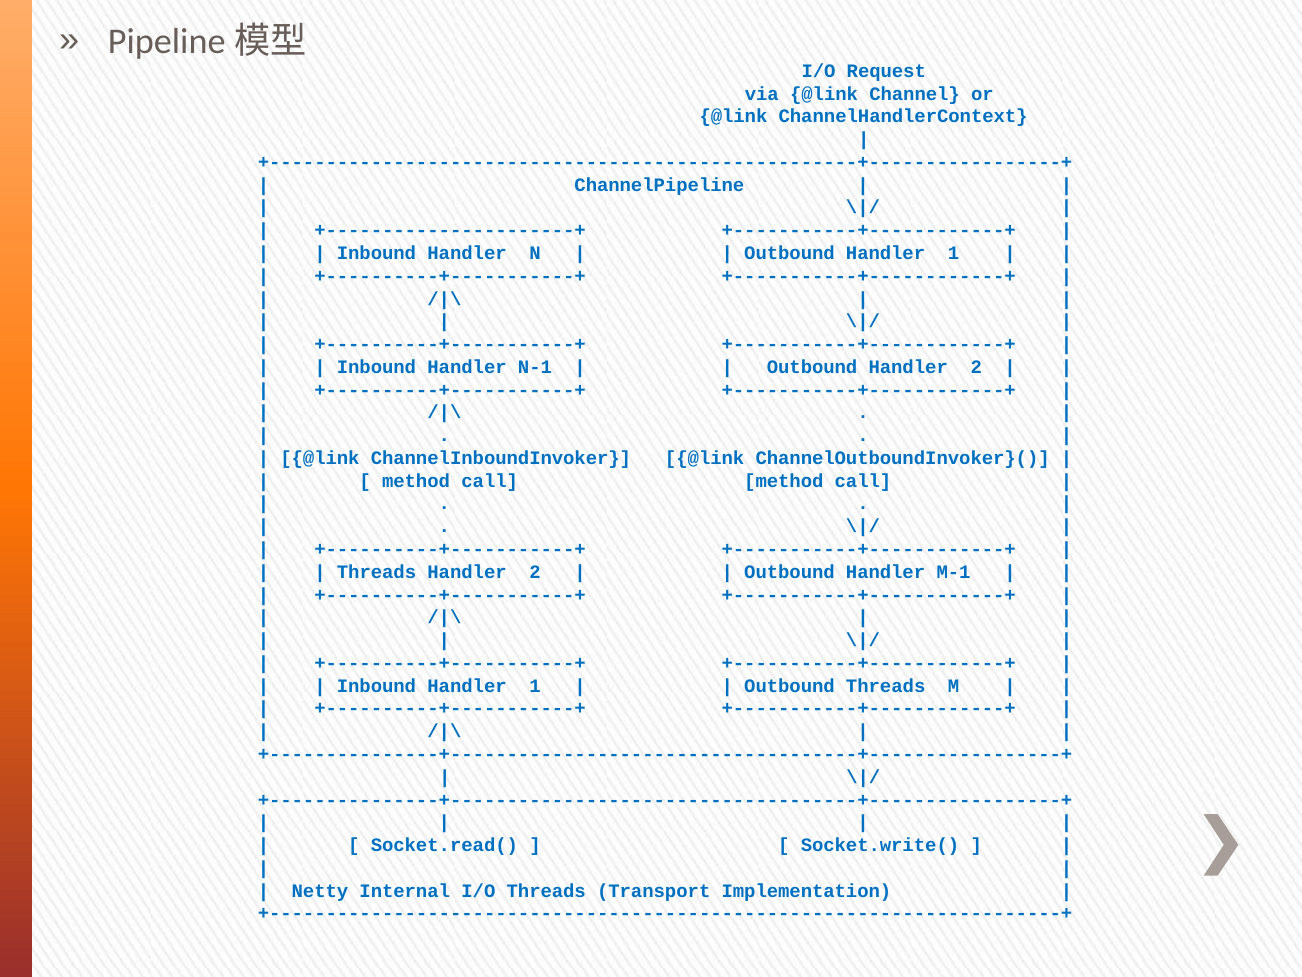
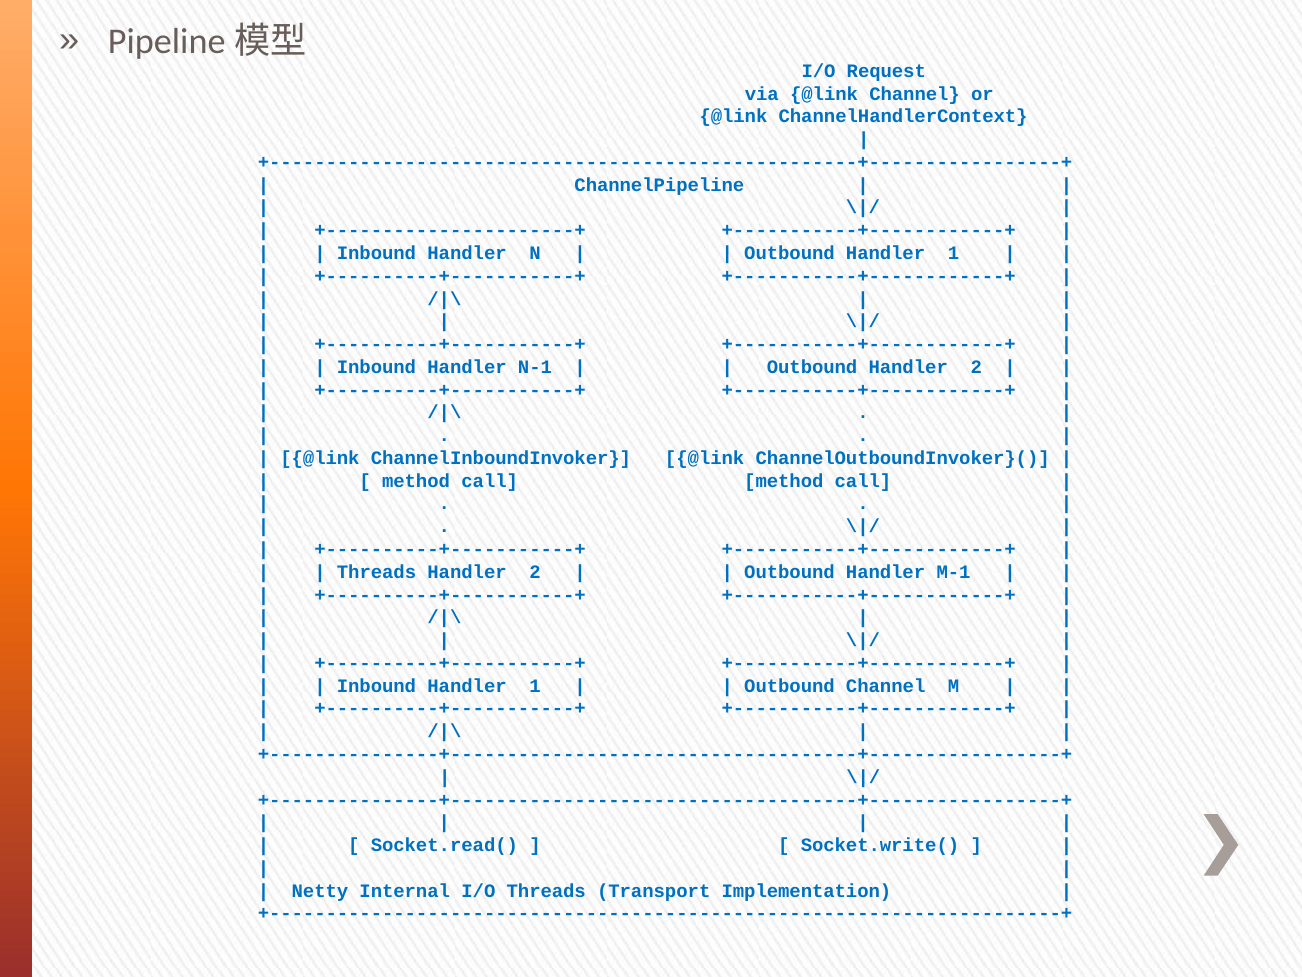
Outbound Threads: Threads -> Channel (886, 686)
